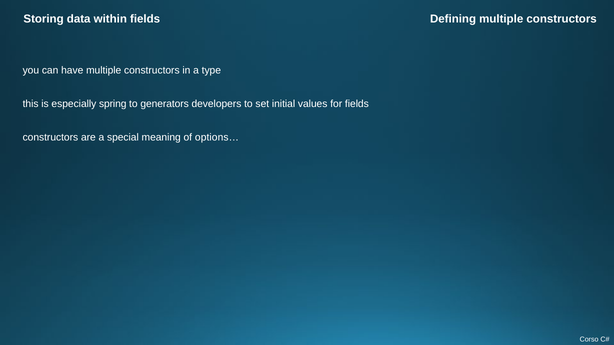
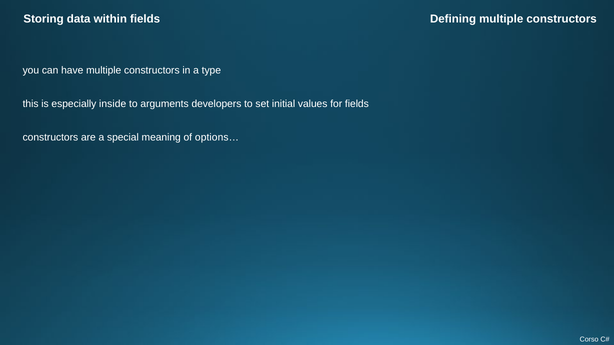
spring: spring -> inside (113, 104)
generators: generators -> arguments (165, 104)
